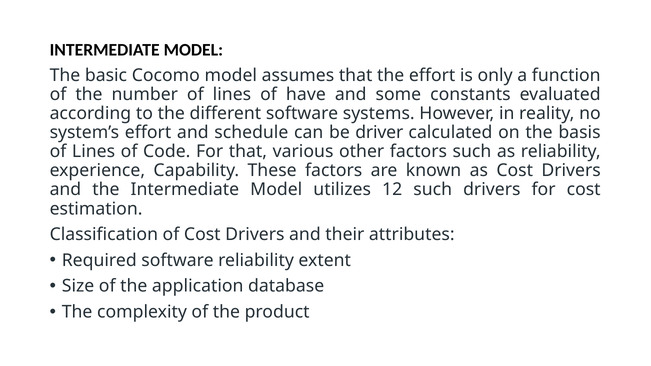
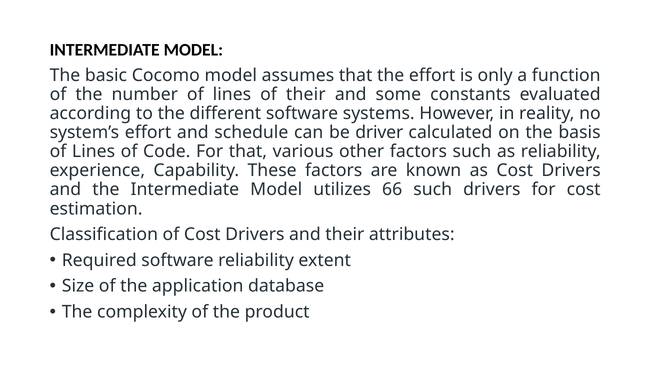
of have: have -> their (306, 95)
12: 12 -> 66 (392, 190)
